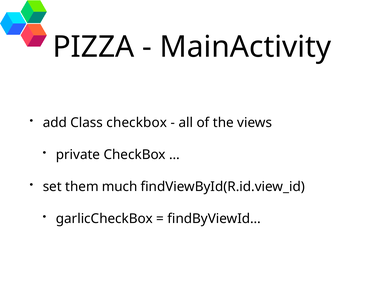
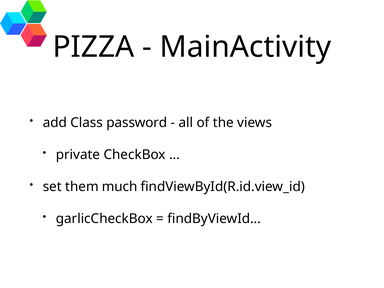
Class checkbox: checkbox -> password (137, 123)
